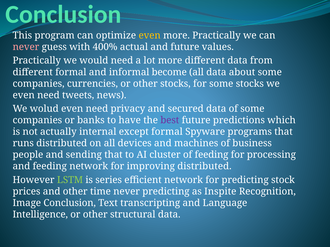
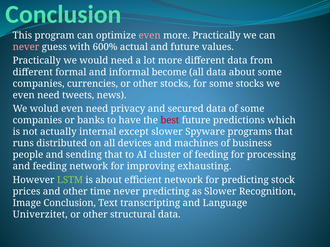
even colour: yellow -> pink (150, 36)
400%: 400% -> 600% (105, 47)
best colour: purple -> red (170, 120)
except formal: formal -> slower (167, 132)
improving distributed: distributed -> exhausting (204, 167)
is series: series -> about (109, 180)
as Inspite: Inspite -> Slower (220, 192)
Intelligence: Intelligence -> Univerzitet (40, 215)
